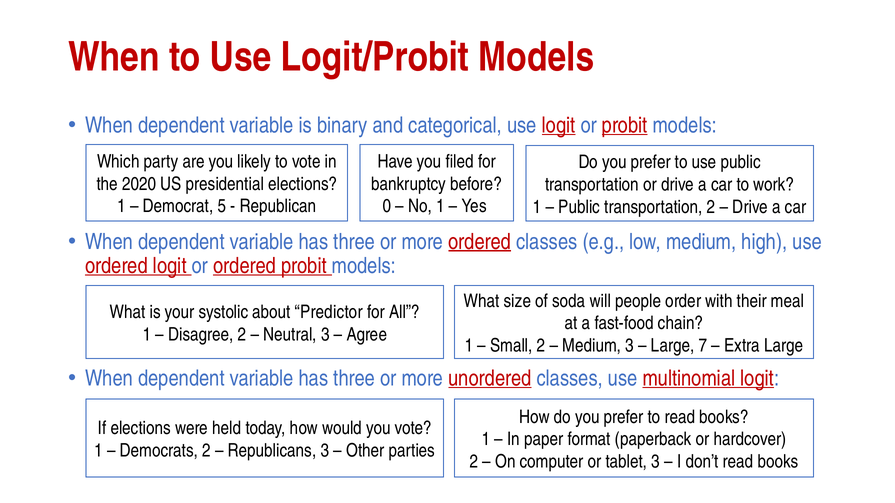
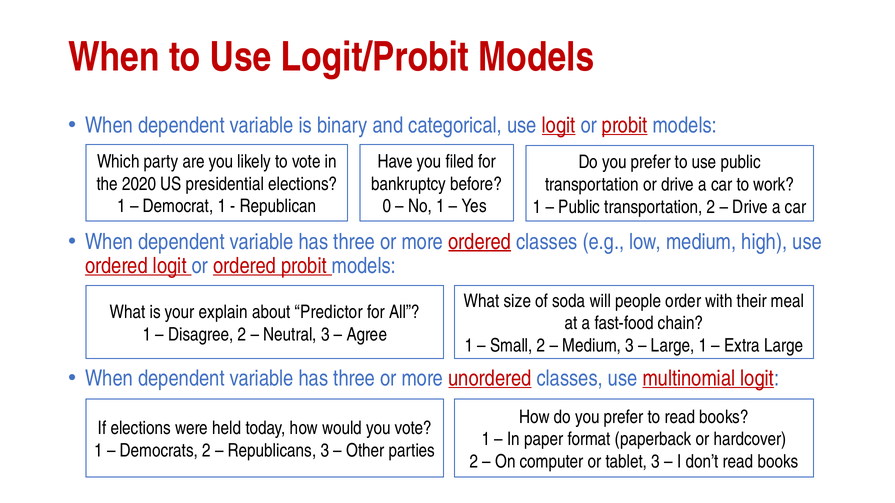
Democrat 5: 5 -> 1 (222, 207)
systolic: systolic -> explain (223, 312)
Large 7: 7 -> 1 (703, 346)
